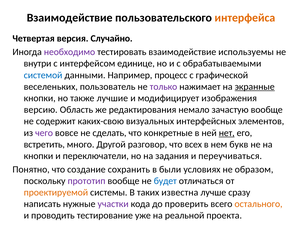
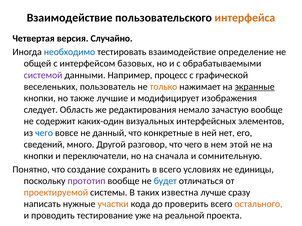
необходимо colour: purple -> blue (70, 52)
используемы: используемы -> определение (246, 52)
внутри: внутри -> общей (37, 64)
единице: единице -> базовых (136, 64)
системой colour: blue -> purple (43, 75)
только colour: purple -> orange (163, 87)
версию: версию -> следует (41, 110)
каких-свою: каких-свою -> каких-один (101, 122)
чего colour: purple -> blue (44, 133)
сделать: сделать -> данный (109, 133)
нет underline: present -> none (227, 133)
встретить: встретить -> сведений (44, 145)
что всех: всех -> чего (193, 145)
букв: букв -> этой (239, 145)
задания: задания -> сначала (172, 156)
переучиваться: переучиваться -> сомнительную (230, 156)
в были: были -> всего (170, 170)
образом: образом -> единицы (254, 170)
участки colour: purple -> orange (113, 204)
